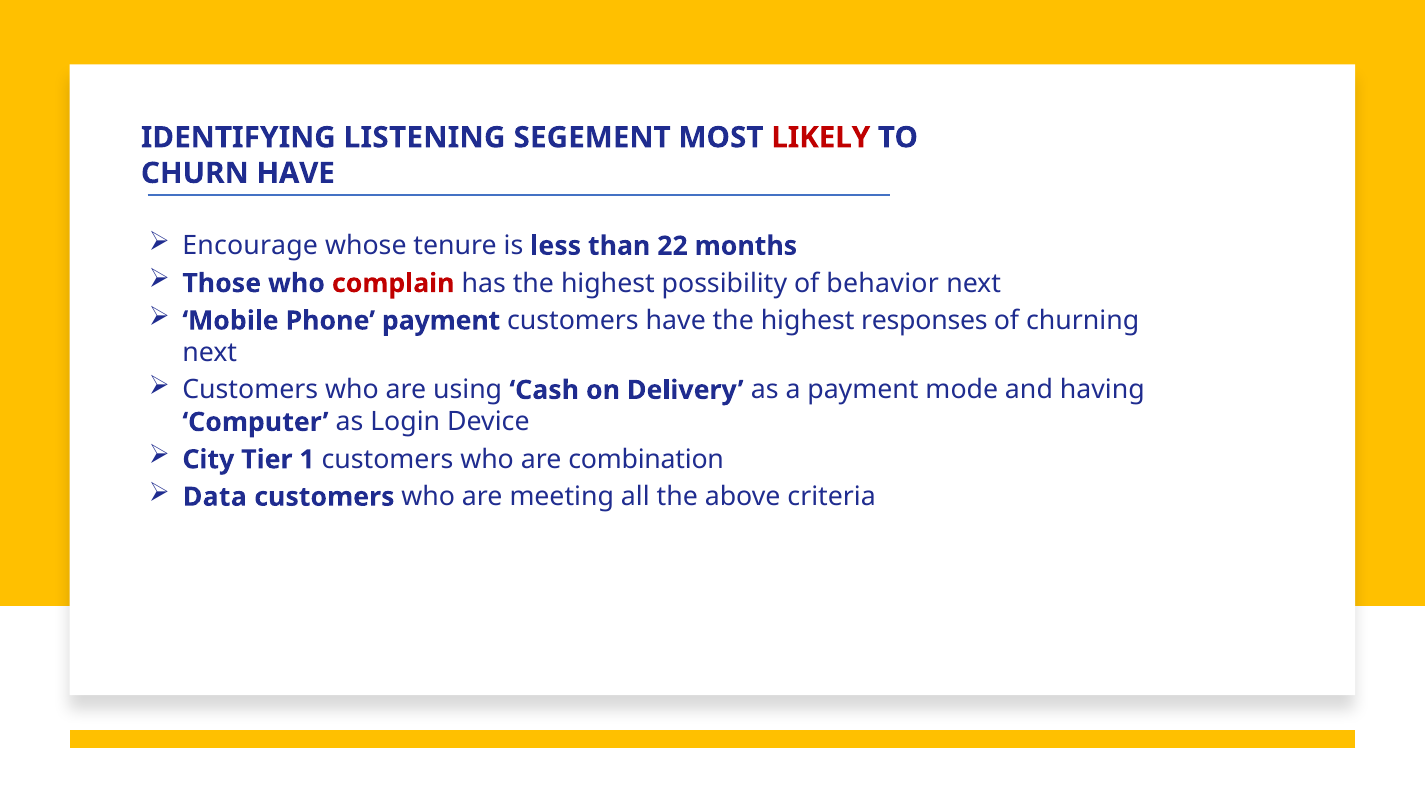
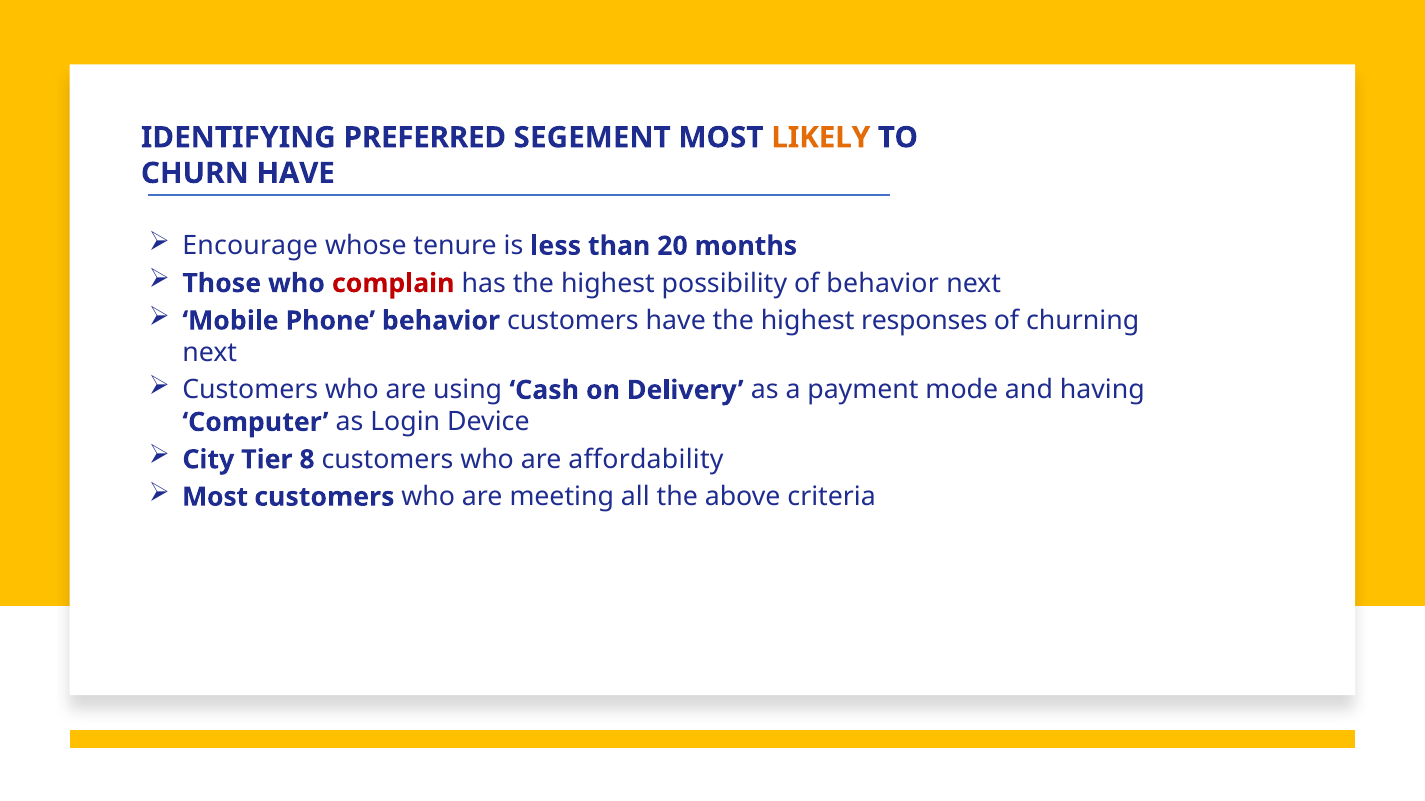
LISTENING: LISTENING -> PREFERRED (425, 138)
LIKELY colour: red -> orange (821, 138)
22: 22 -> 20 (672, 246)
Phone payment: payment -> behavior (441, 321)
1: 1 -> 8 (307, 460)
combination: combination -> affordability (646, 460)
Data: Data -> Most (215, 497)
